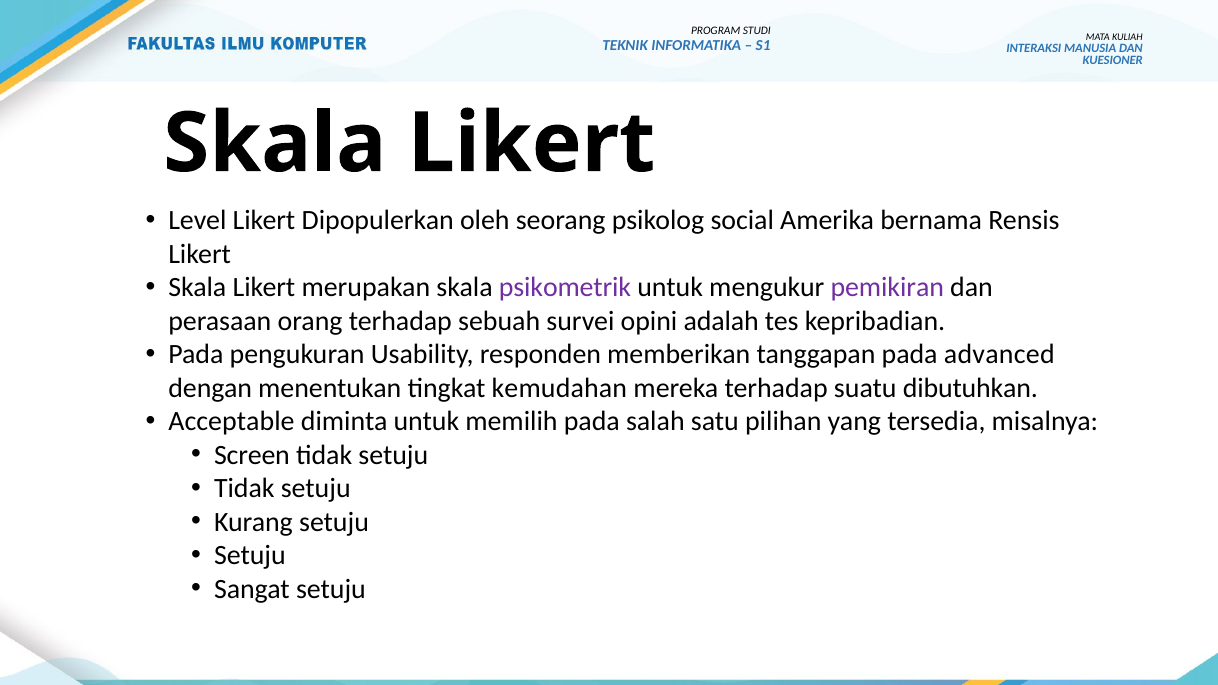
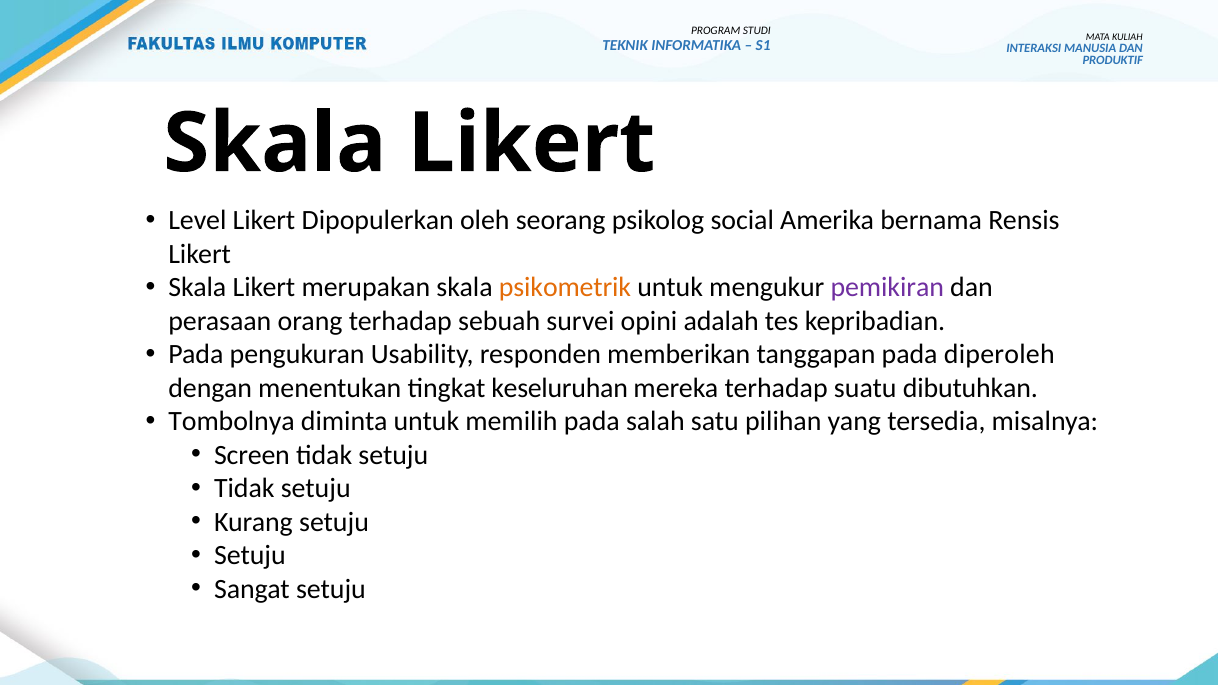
KUESIONER: KUESIONER -> PRODUKTIF (1113, 60)
psikometrik colour: purple -> orange (565, 288)
advanced: advanced -> diperoleh (999, 355)
kemudahan: kemudahan -> keseluruhan (560, 388)
Acceptable: Acceptable -> Tombolnya (232, 422)
